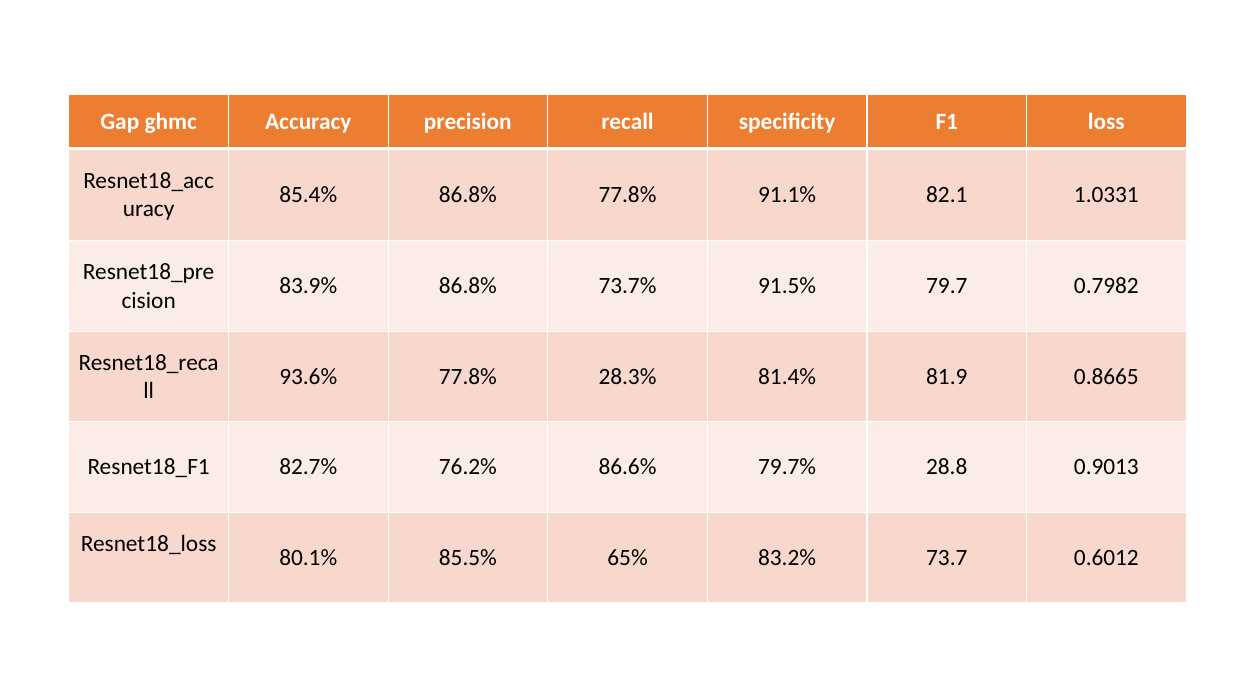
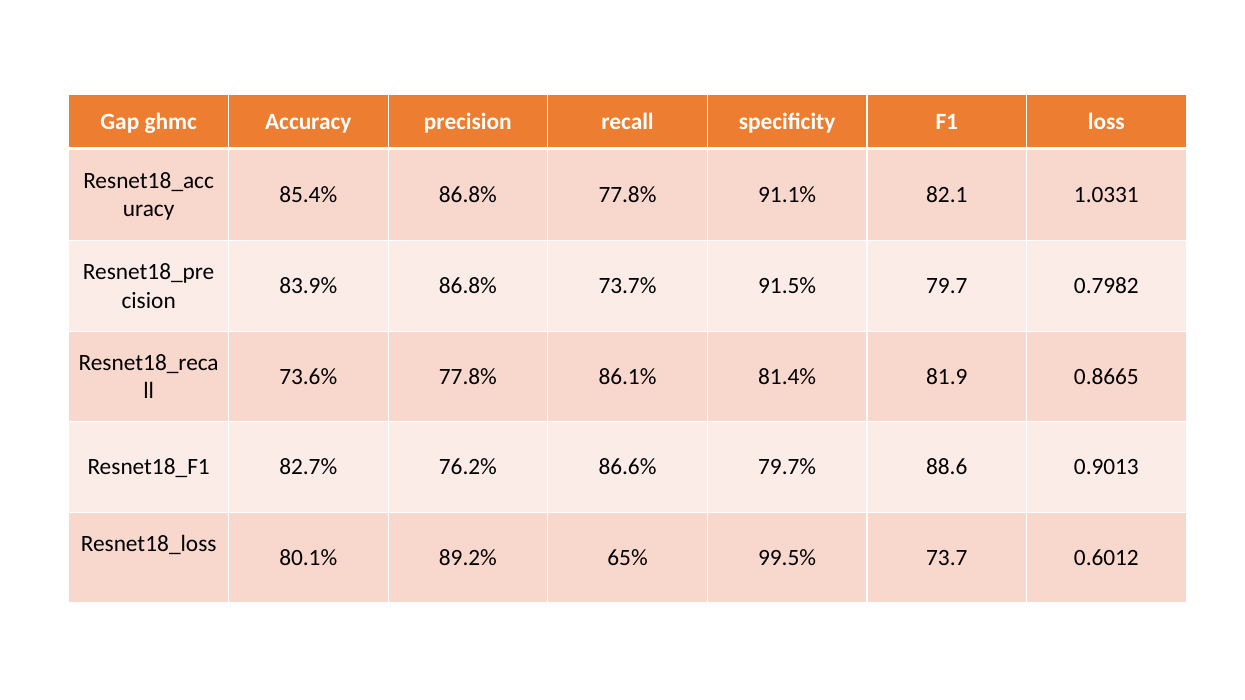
93.6%: 93.6% -> 73.6% (308, 377)
28.3%: 28.3% -> 86.1% (627, 377)
28.8: 28.8 -> 88.6 (947, 467)
85.5%: 85.5% -> 89.2% (468, 558)
83.2%: 83.2% -> 99.5% (787, 558)
